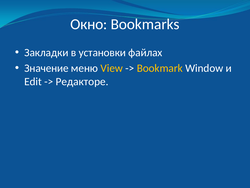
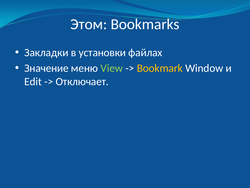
Окно: Окно -> Этом (89, 24)
View colour: yellow -> light green (112, 68)
Редакторе: Редакторе -> Отключает (82, 81)
